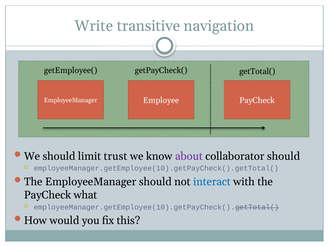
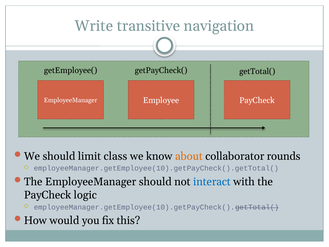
trust: trust -> class (115, 156)
about colour: purple -> orange (189, 156)
collaborator should: should -> rounds (284, 156)
what: what -> logic (85, 195)
